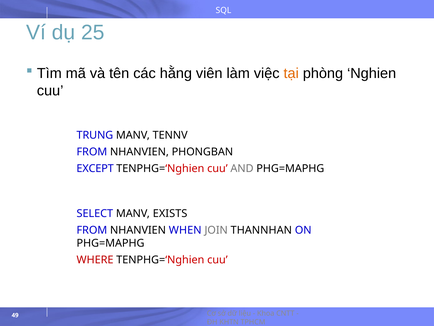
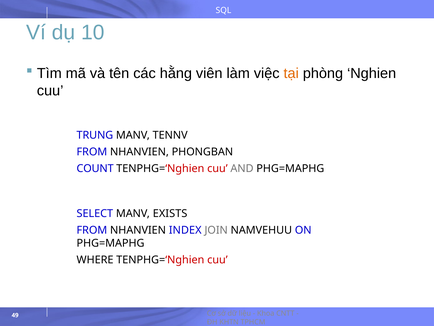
25: 25 -> 10 (93, 33)
EXCEPT: EXCEPT -> COUNT (95, 168)
WHEN: WHEN -> INDEX (185, 230)
THANNHAN: THANNHAN -> NAMVEHUU (261, 230)
WHERE colour: red -> black (95, 260)
